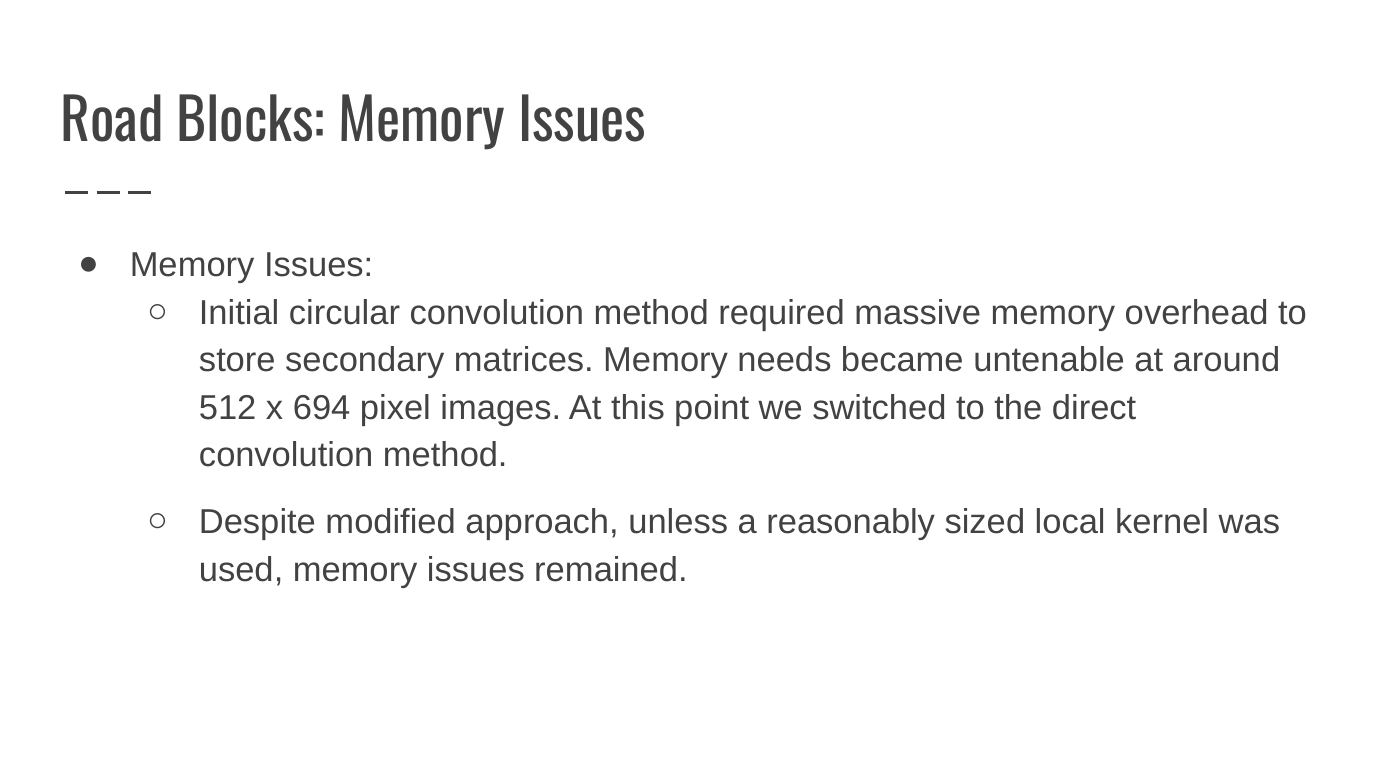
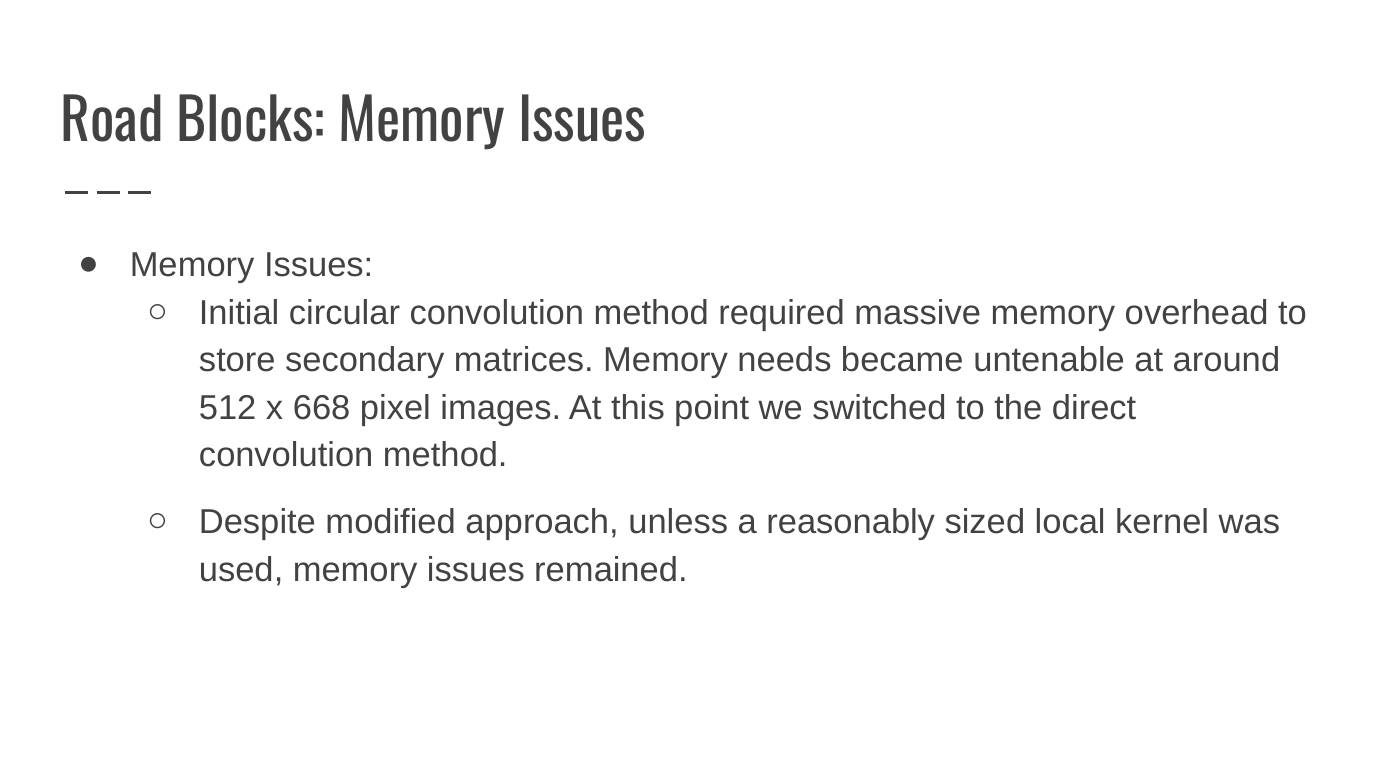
694: 694 -> 668 (322, 408)
